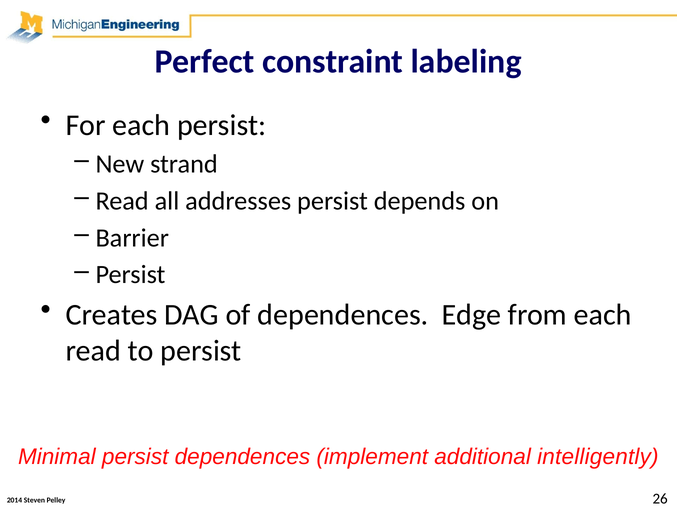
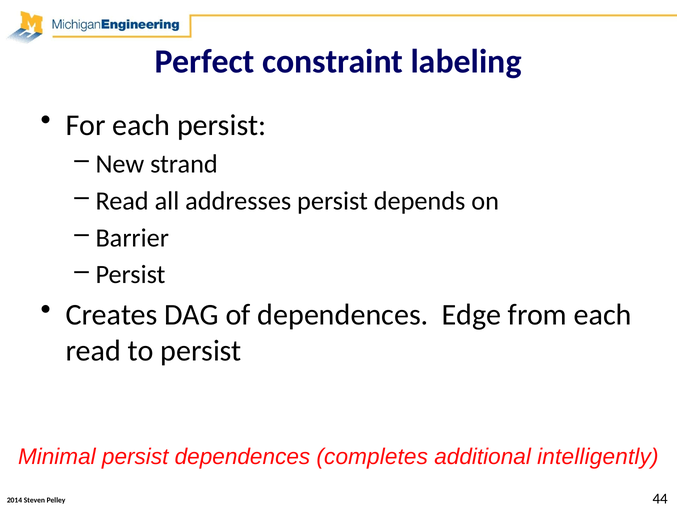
implement: implement -> completes (372, 457)
26: 26 -> 44 (660, 499)
